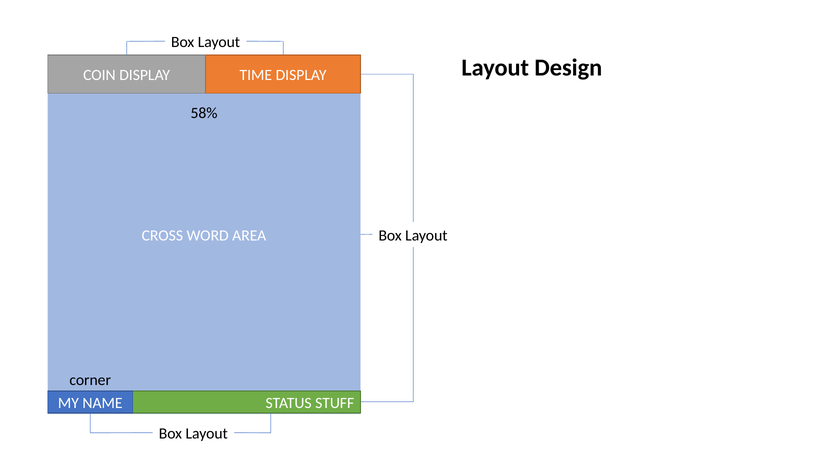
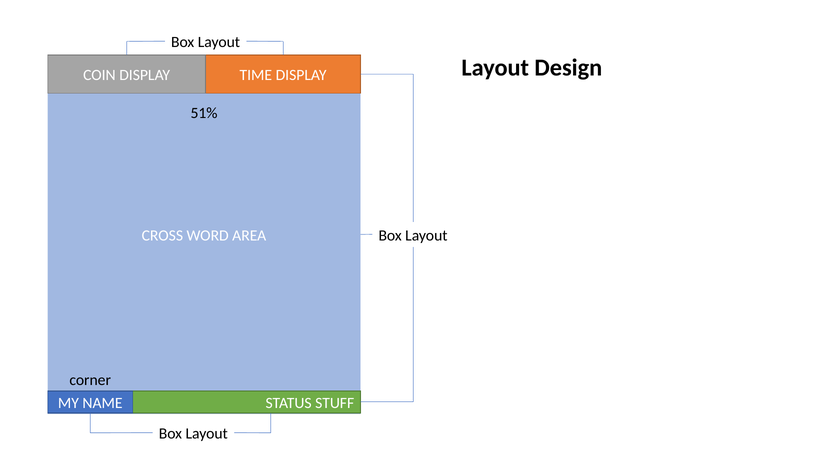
58%: 58% -> 51% (204, 113)
